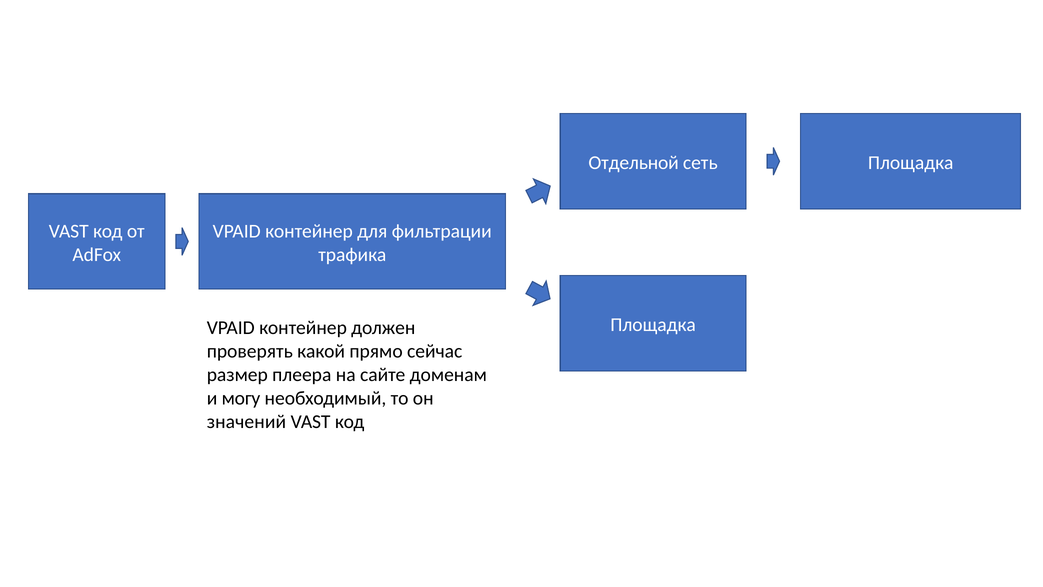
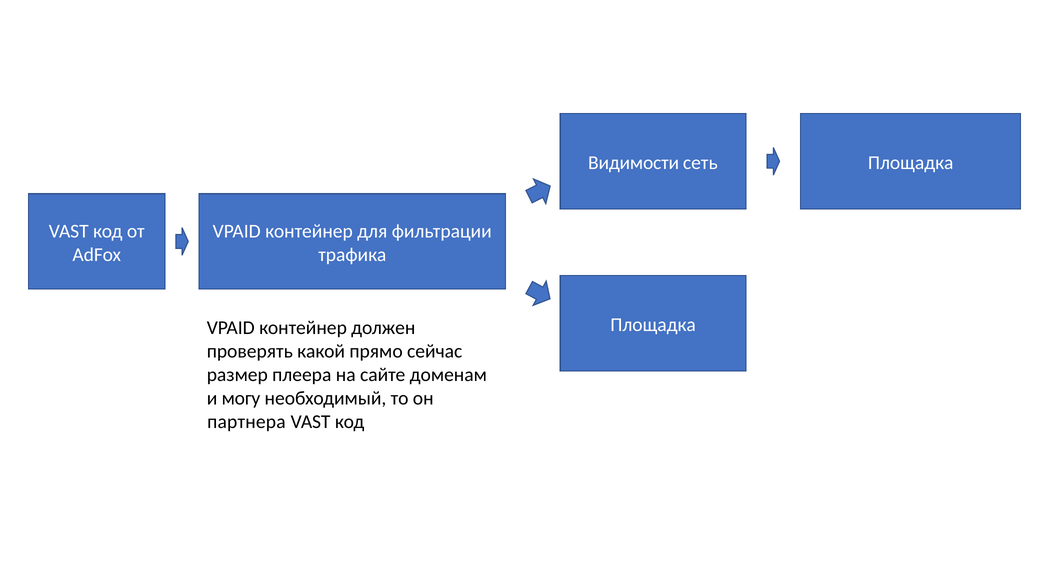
Отдельной: Отдельной -> Видимости (634, 163)
значений: значений -> партнера (246, 422)
